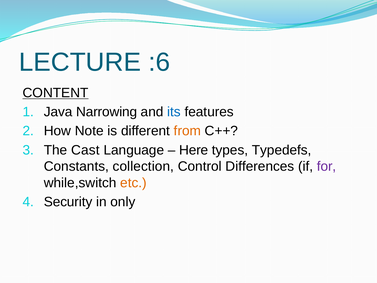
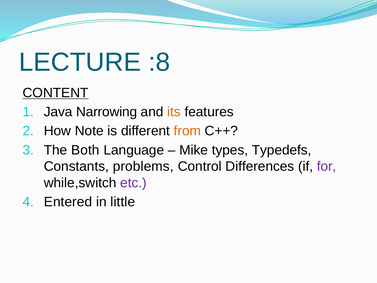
:6: :6 -> :8 (159, 62)
its colour: blue -> orange (174, 112)
Cast: Cast -> Both (85, 150)
Here: Here -> Mike (194, 150)
collection: collection -> problems (143, 166)
etc colour: orange -> purple (133, 183)
Security: Security -> Entered (68, 202)
only: only -> little (123, 202)
